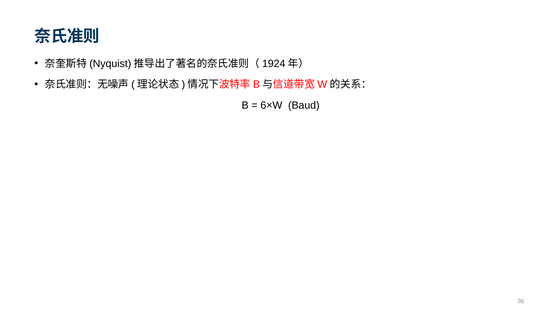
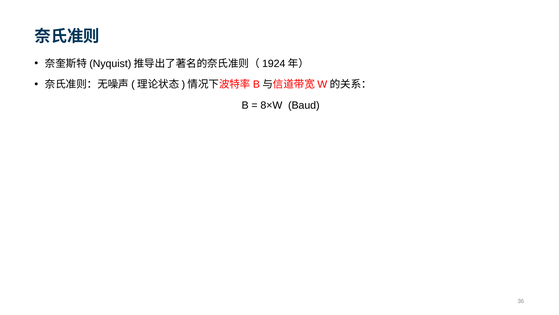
6×W: 6×W -> 8×W (271, 105)
